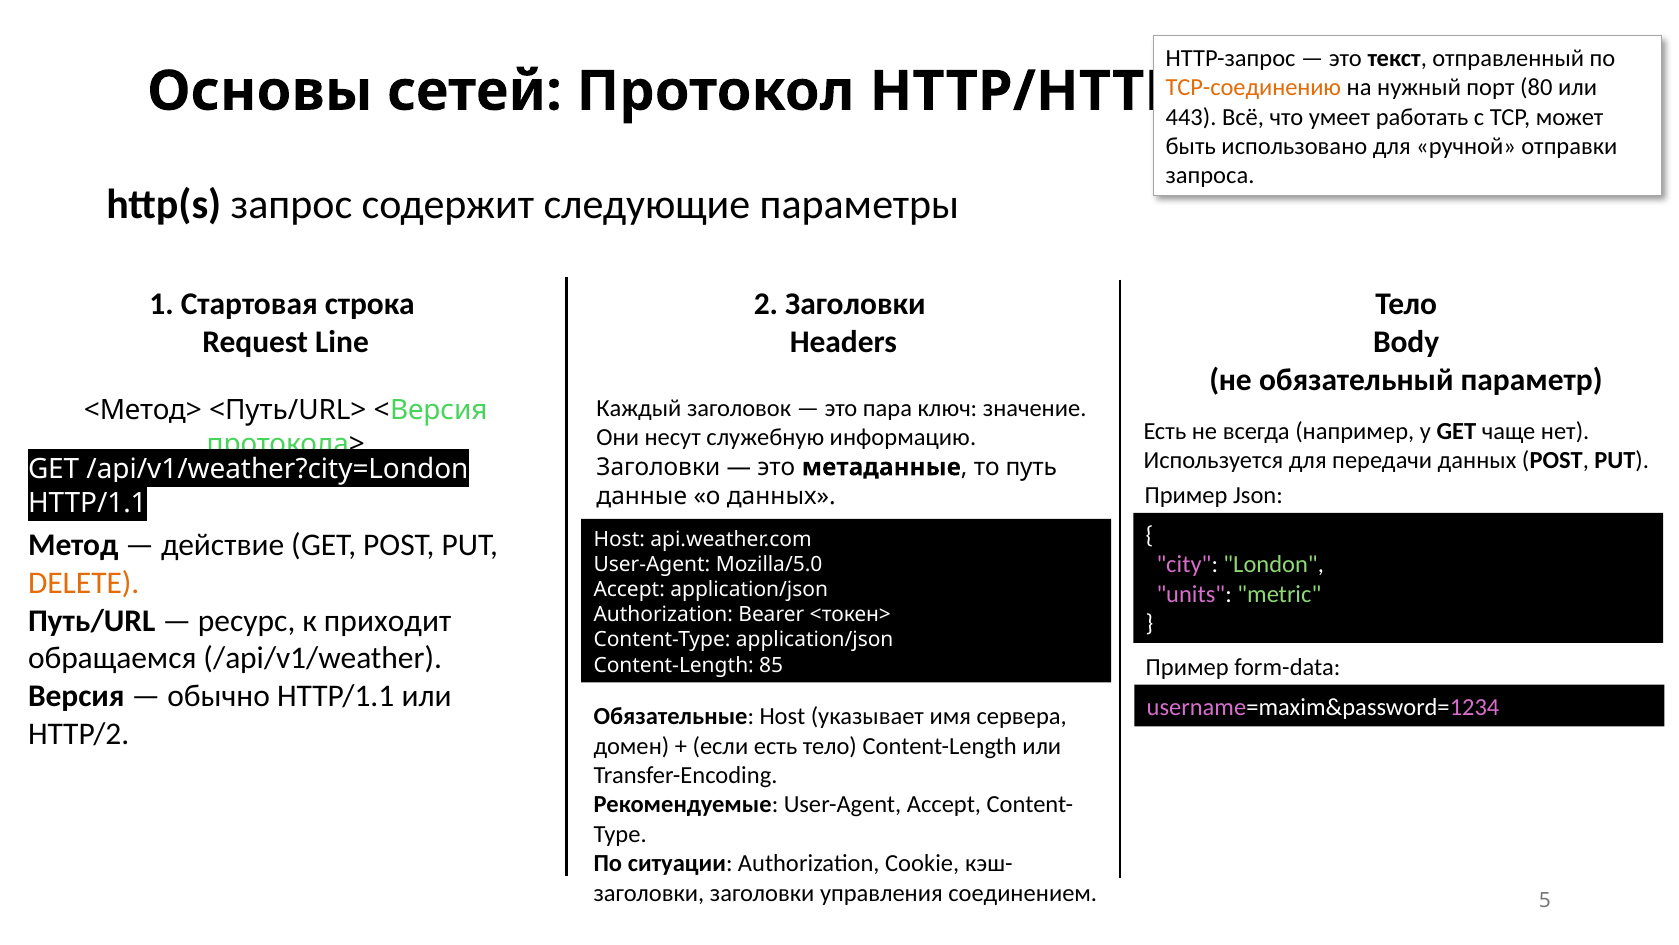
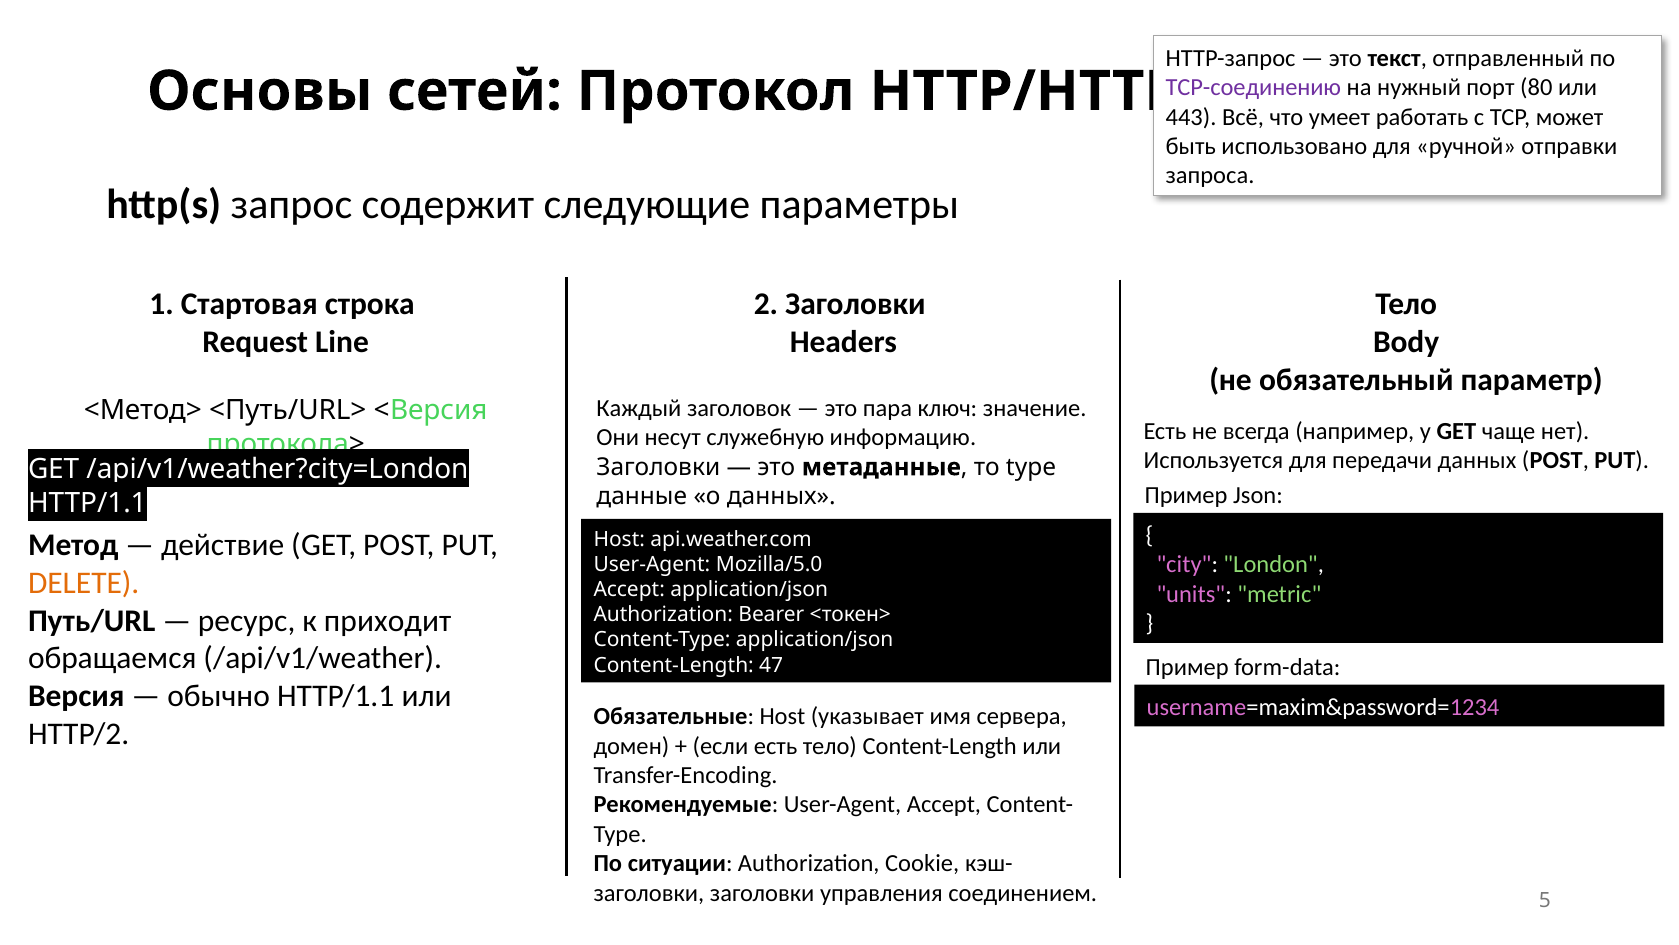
TCP-соединению colour: orange -> purple (1253, 88)
то путь: путь -> type (1031, 467)
85: 85 -> 47 (771, 665)
